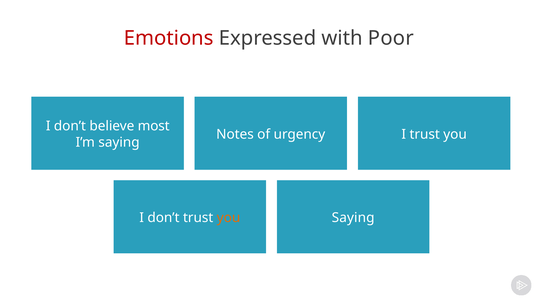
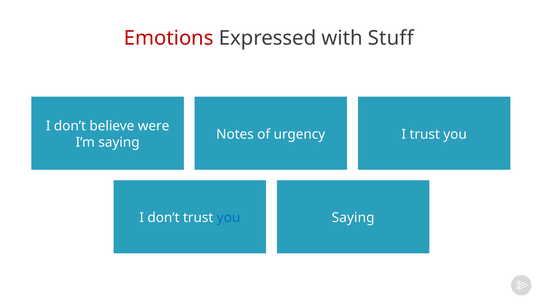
Poor: Poor -> Stuff (391, 38)
most: most -> were (154, 126)
you colour: orange -> blue (229, 218)
